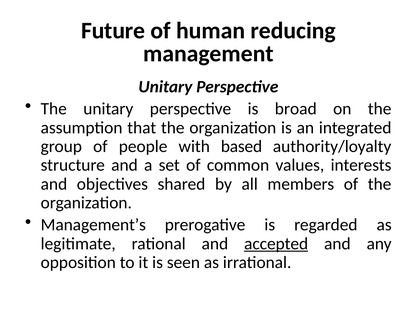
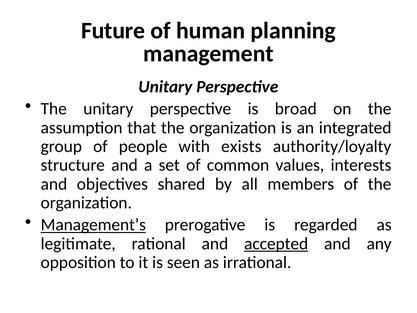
reducing: reducing -> planning (293, 31)
based: based -> exists (241, 146)
Management’s underline: none -> present (93, 225)
